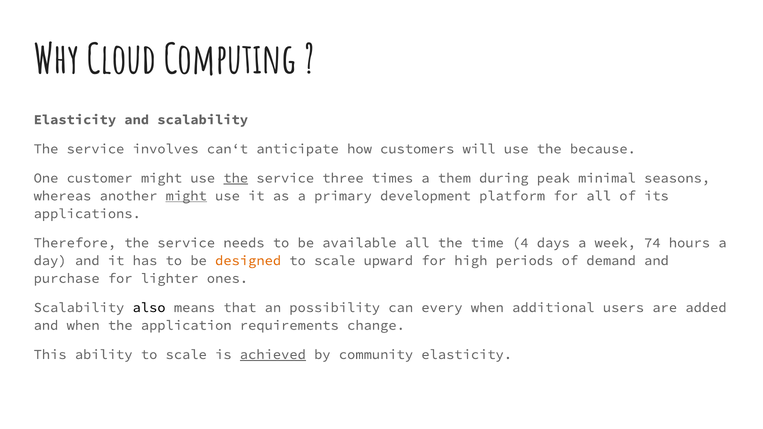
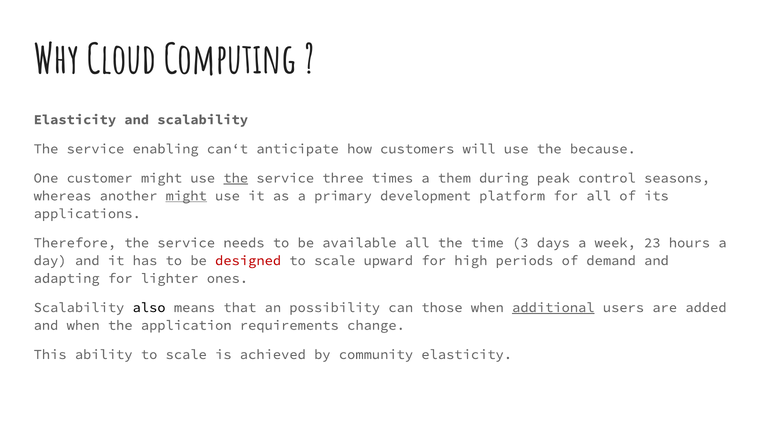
involves: involves -> enabling (166, 149)
minimal: minimal -> control (607, 178)
4: 4 -> 3 (520, 243)
74: 74 -> 23 (652, 243)
designed colour: orange -> red (248, 261)
purchase: purchase -> adapting (67, 278)
every: every -> those (442, 308)
additional underline: none -> present (553, 308)
achieved underline: present -> none (273, 355)
